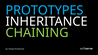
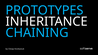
CHAINING colour: light green -> light blue (37, 33)
